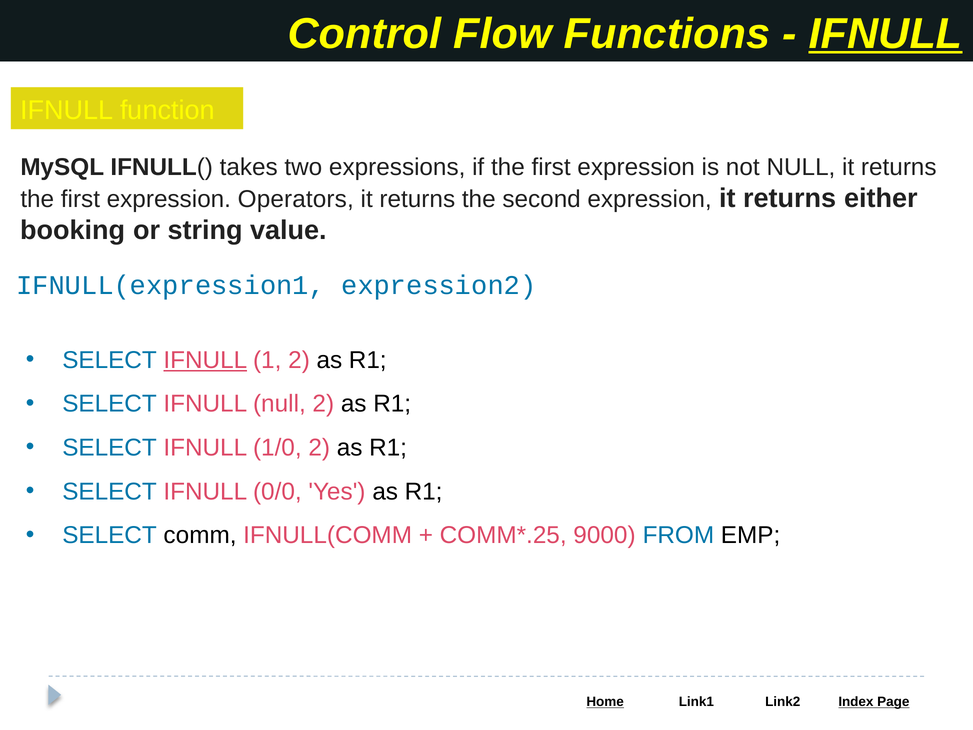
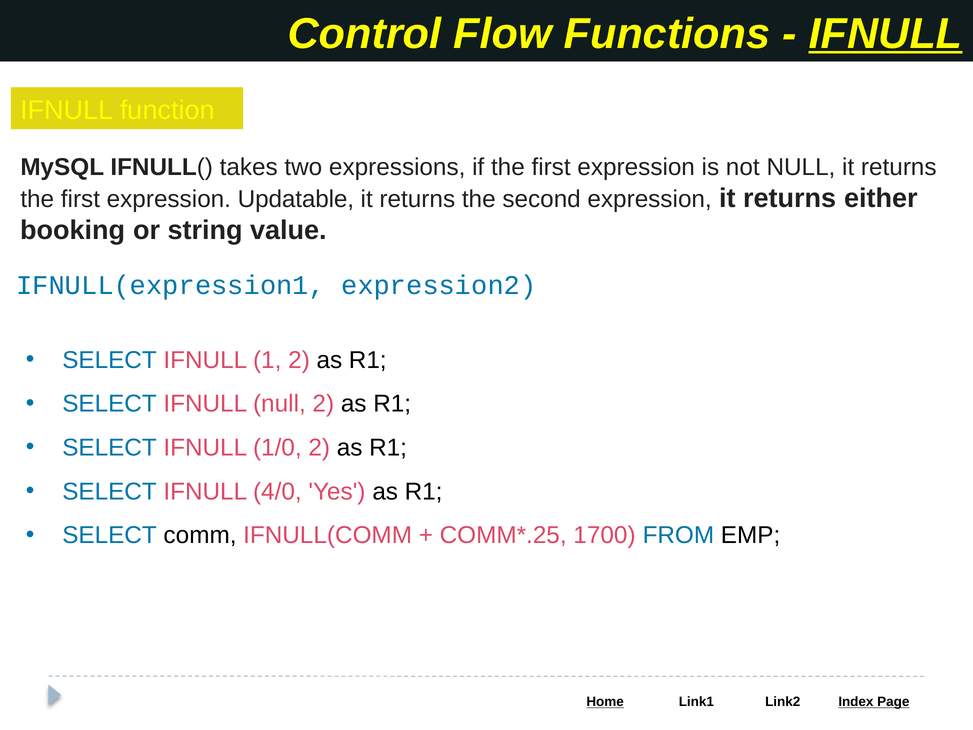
Operators: Operators -> Updatable (296, 199)
IFNULL underline: present -> none (205, 360)
0/0: 0/0 -> 4/0 (277, 491)
9000: 9000 -> 1700 (604, 535)
